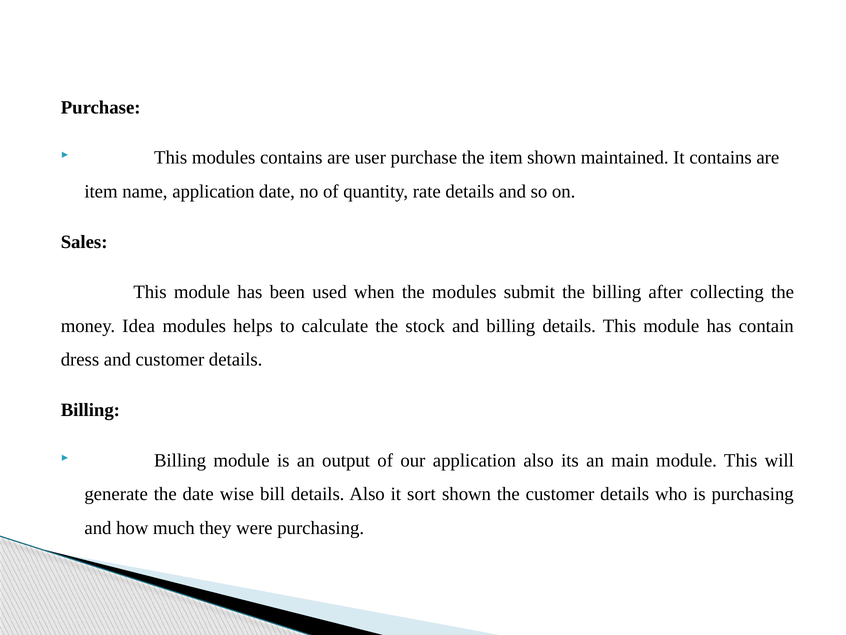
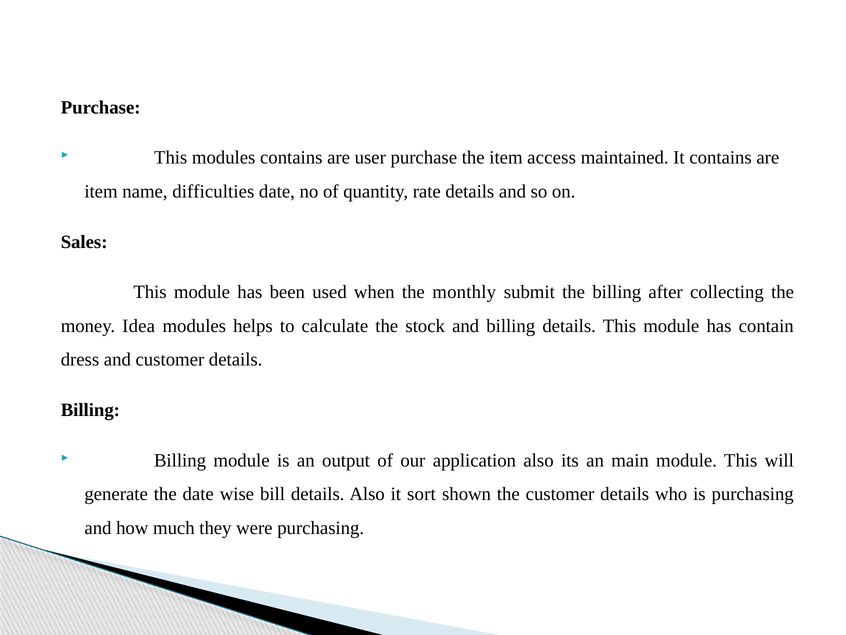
item shown: shown -> access (552, 158)
name application: application -> difficulties (213, 191)
the modules: modules -> monthly (464, 292)
